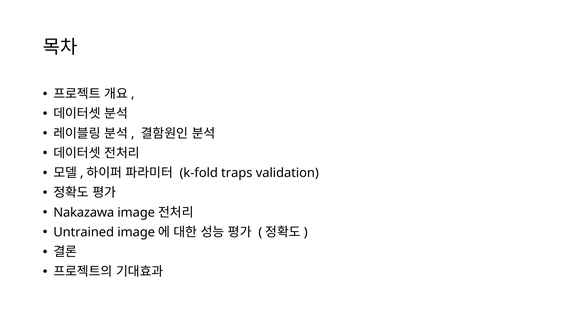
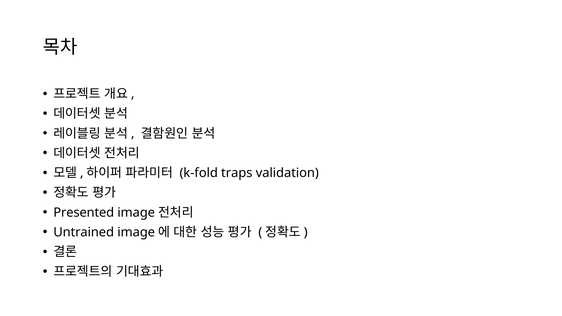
Nakazawa: Nakazawa -> Presented (84, 213)
